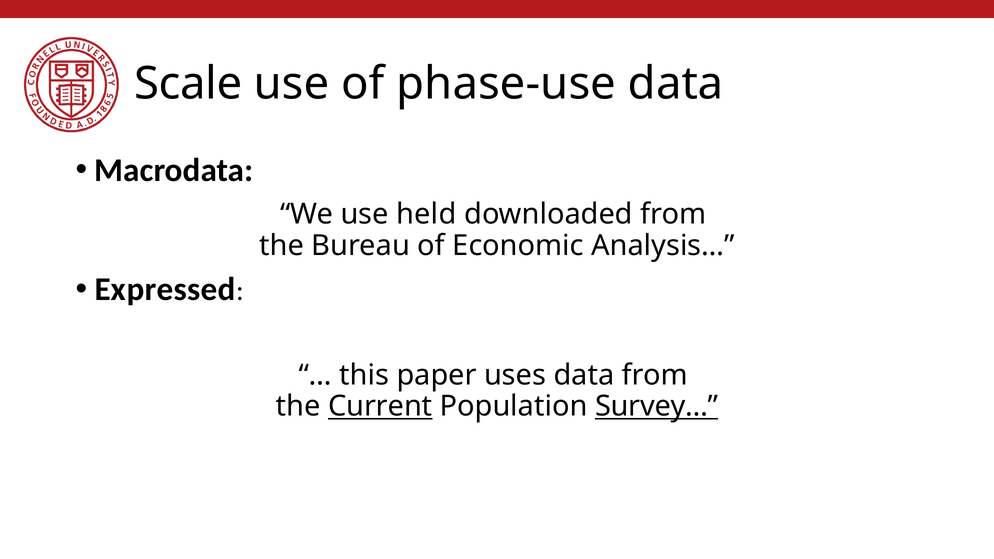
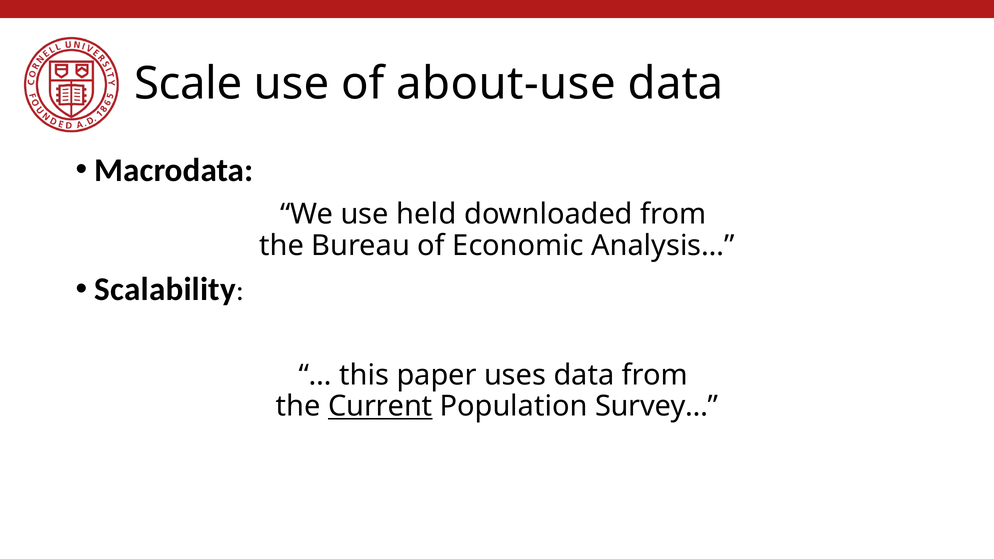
phase-use: phase-use -> about-use (506, 83)
Expressed: Expressed -> Scalability (165, 289)
Survey… underline: present -> none (657, 406)
